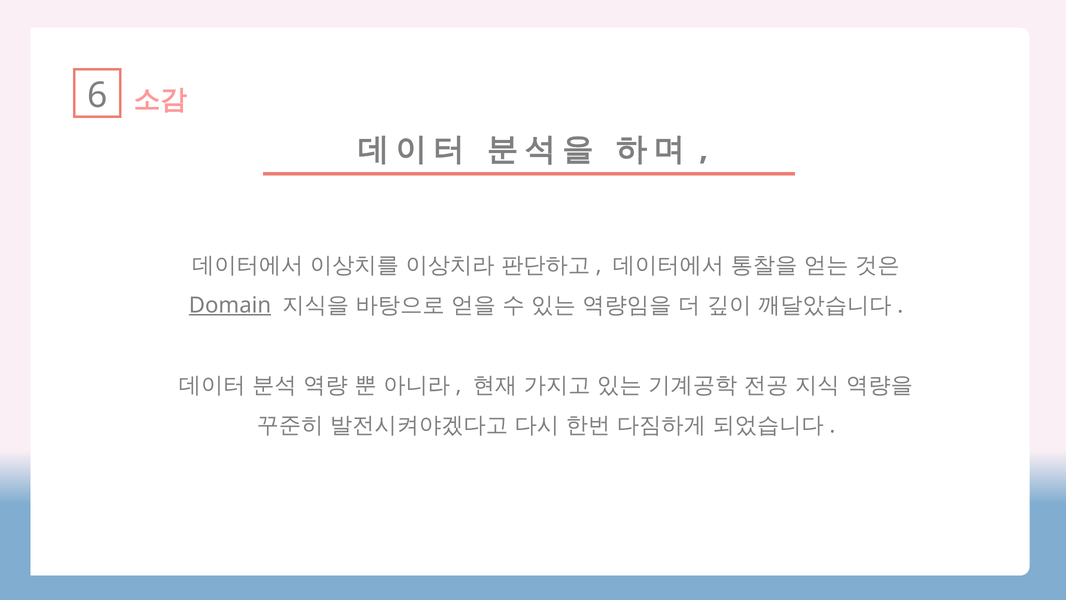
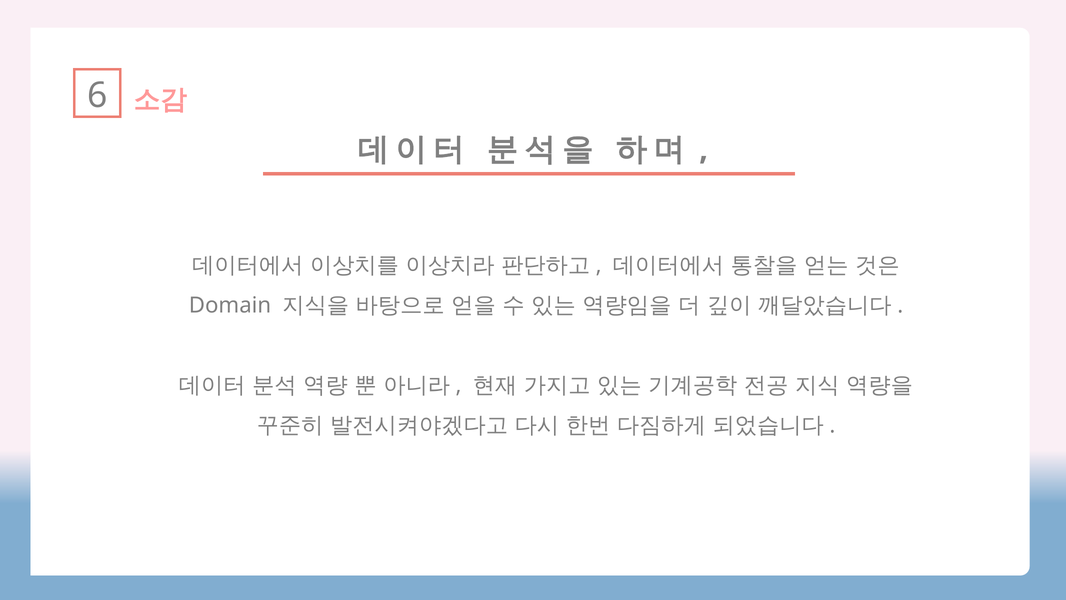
Domain underline: present -> none (230, 305)
